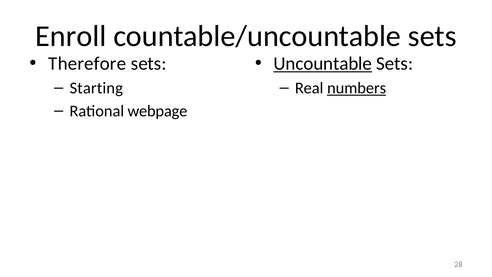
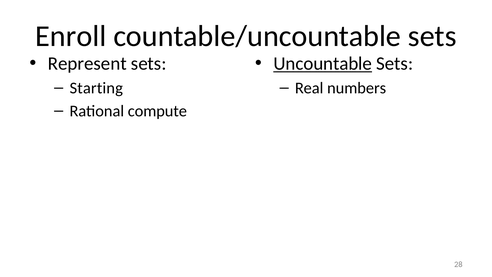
Therefore: Therefore -> Represent (87, 64)
numbers underline: present -> none (357, 88)
webpage: webpage -> compute (157, 111)
